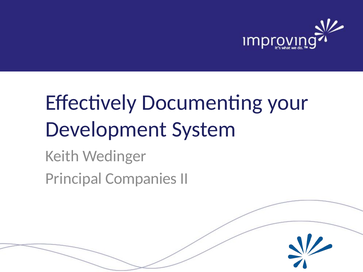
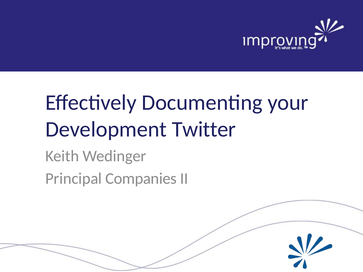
System: System -> Twitter (204, 129)
